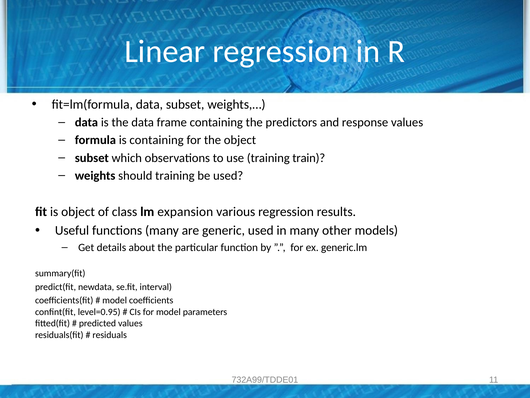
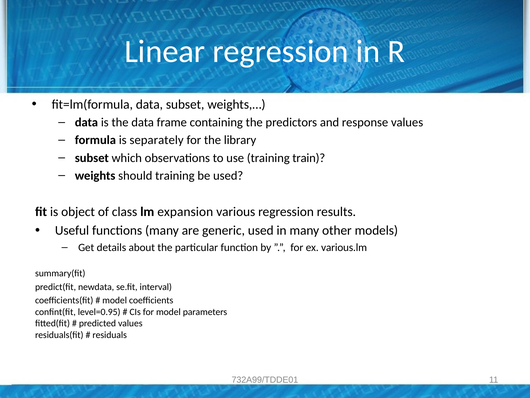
is containing: containing -> separately (157, 140)
the object: object -> library (240, 140)
generic.lm: generic.lm -> various.lm (344, 247)
